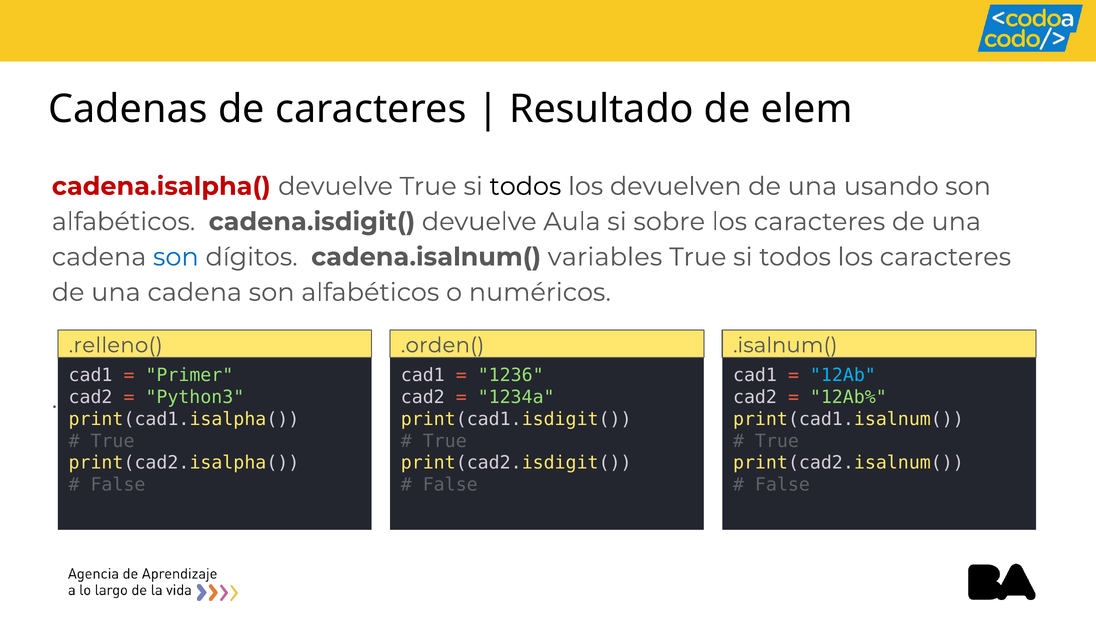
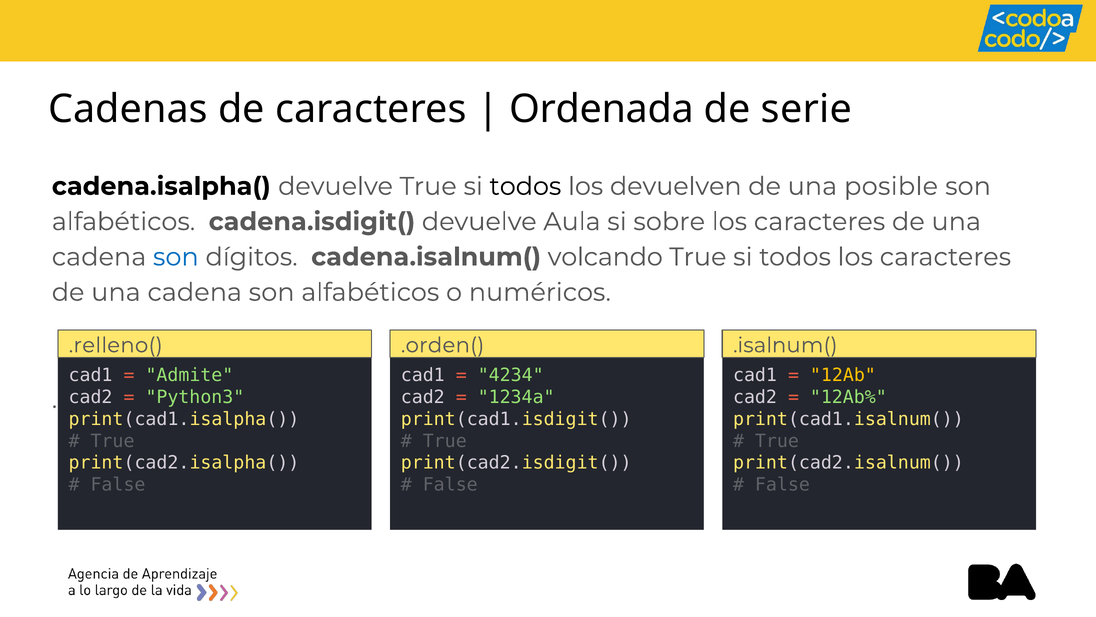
Resultado: Resultado -> Ordenada (602, 109)
elem: elem -> serie (807, 109)
cadena.isalpha( colour: red -> black (161, 186)
usando: usando -> posible (891, 186)
variables: variables -> volcando (605, 257)
Primer: Primer -> Admite (189, 375)
1236: 1236 -> 4234 (511, 375)
12Ab colour: light blue -> yellow (843, 375)
